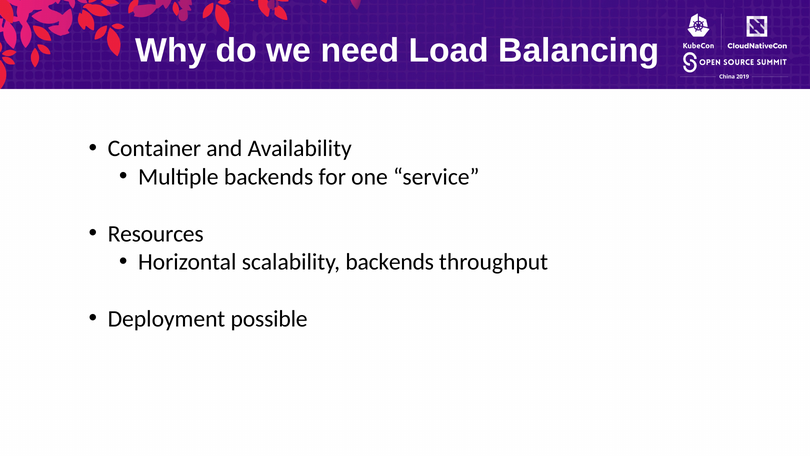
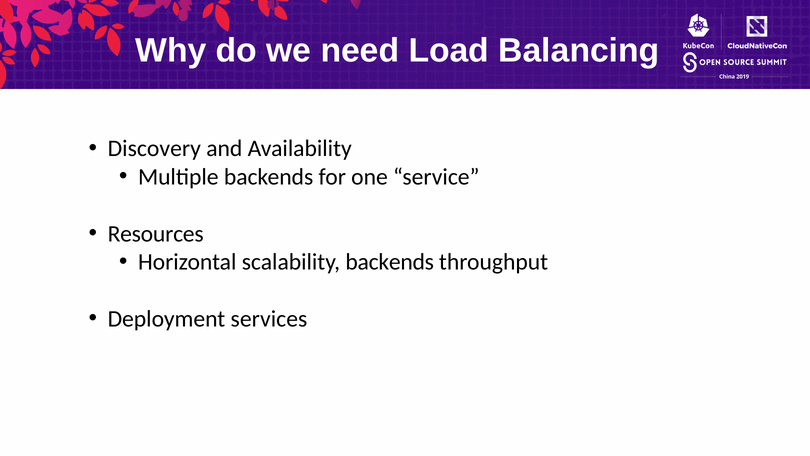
Container: Container -> Discovery (154, 148)
possible: possible -> services (269, 319)
